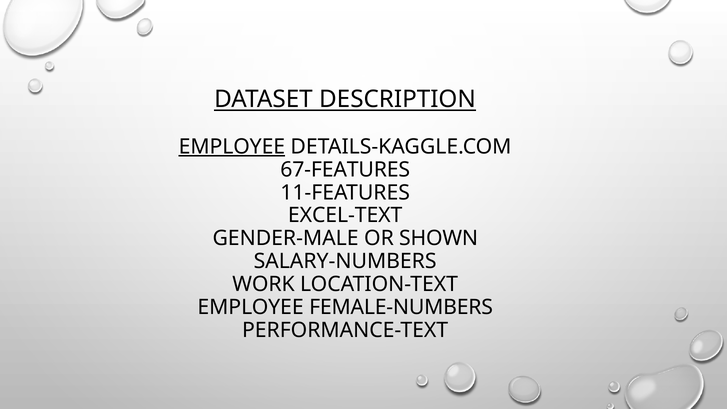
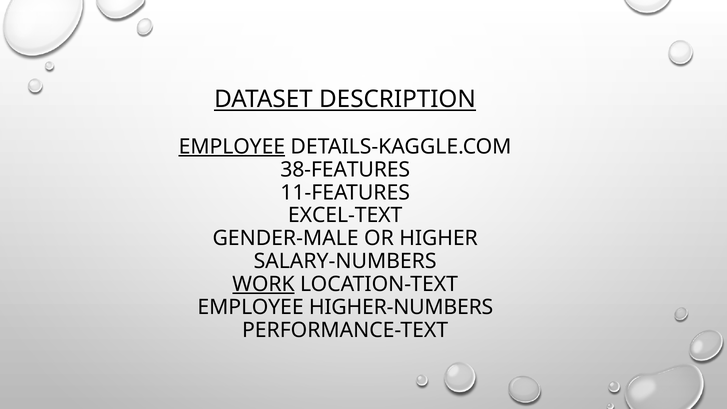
67-FEATURES: 67-FEATURES -> 38-FEATURES (345, 170)
SHOWN: SHOWN -> HIGHER (439, 238)
WORK underline: none -> present (263, 284)
FEMALE-NUMBERS: FEMALE-NUMBERS -> HIGHER-NUMBERS (401, 307)
